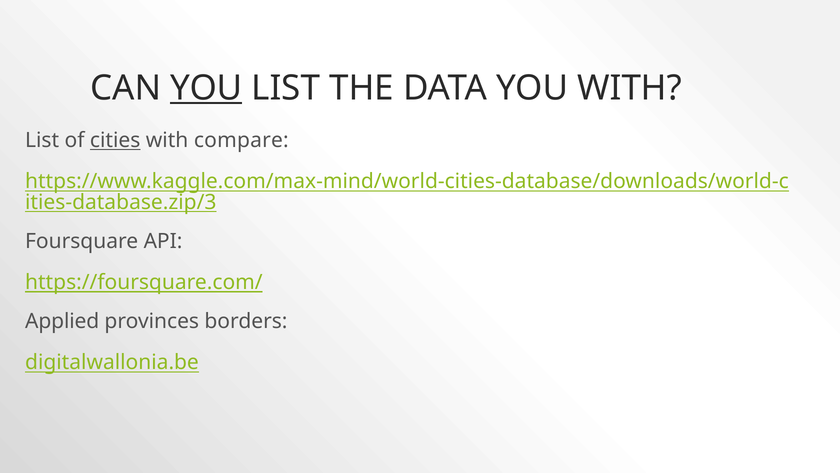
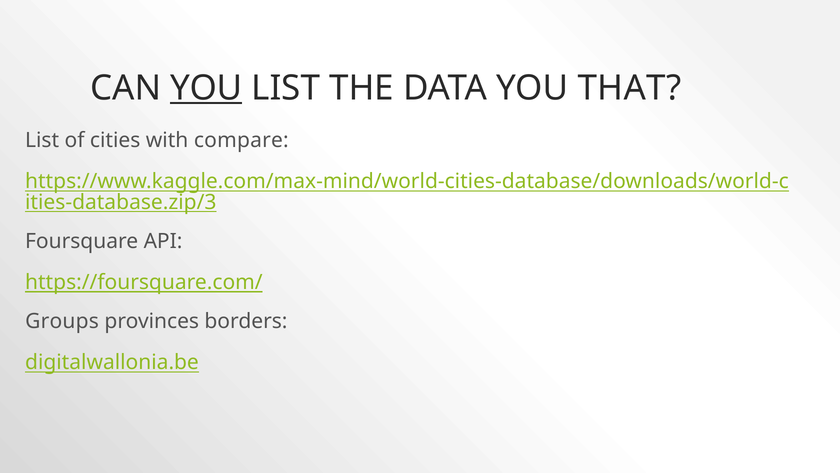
YOU WITH: WITH -> THAT (629, 88)
cities underline: present -> none (115, 140)
Applied: Applied -> Groups (62, 321)
